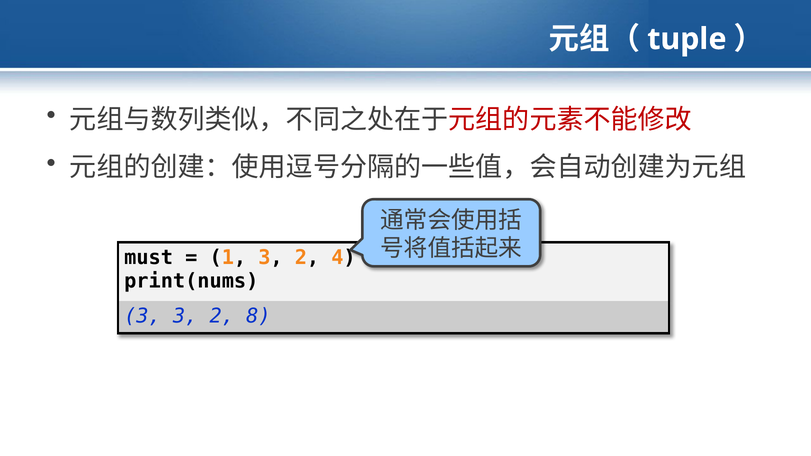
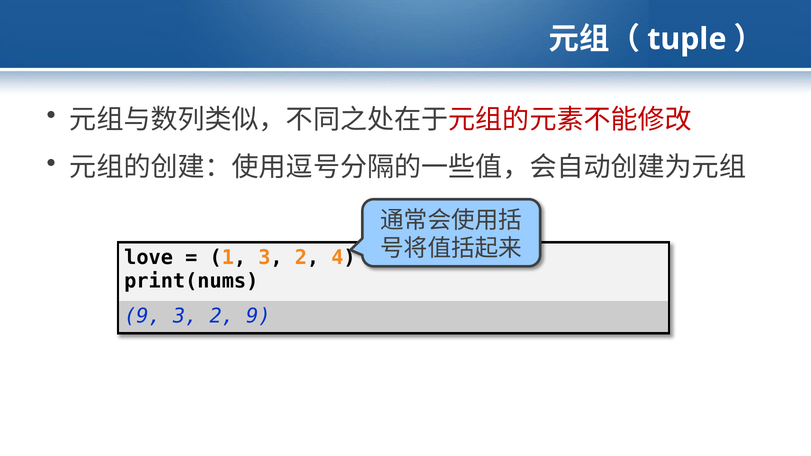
must: must -> love (149, 258)
3: 3 -> 9 (142, 316)
2 8: 8 -> 9 (258, 316)
